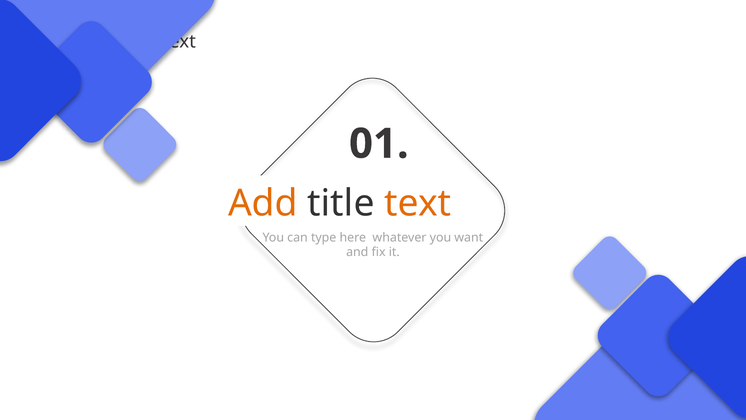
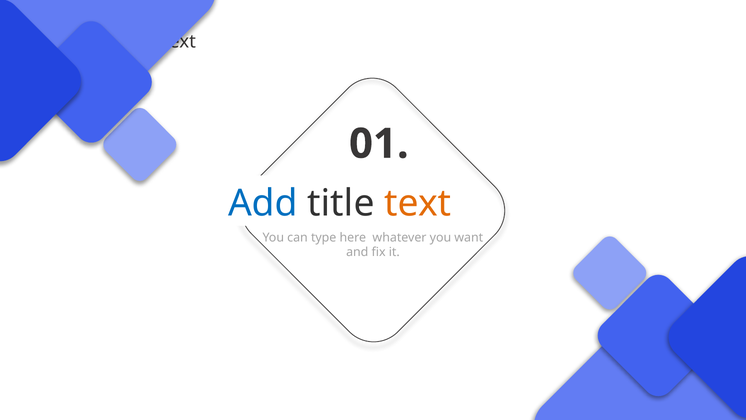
Add colour: orange -> blue (263, 203)
